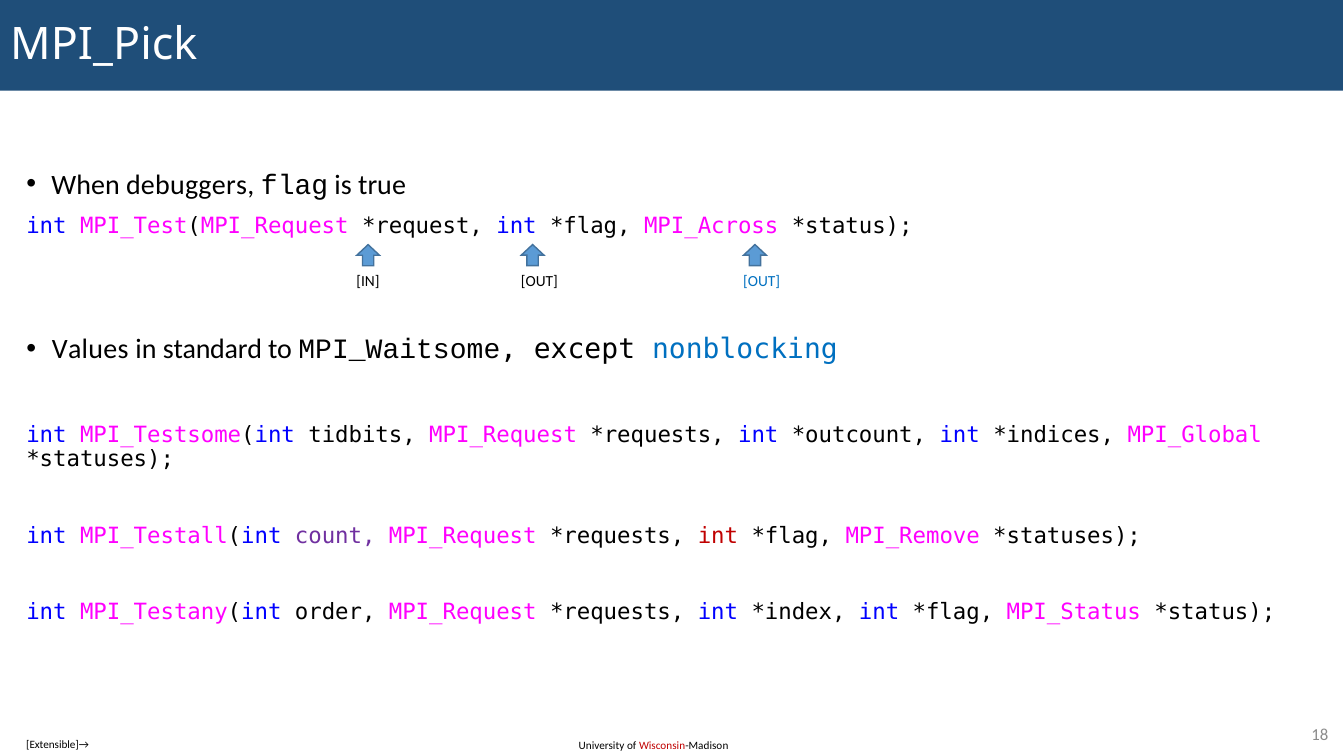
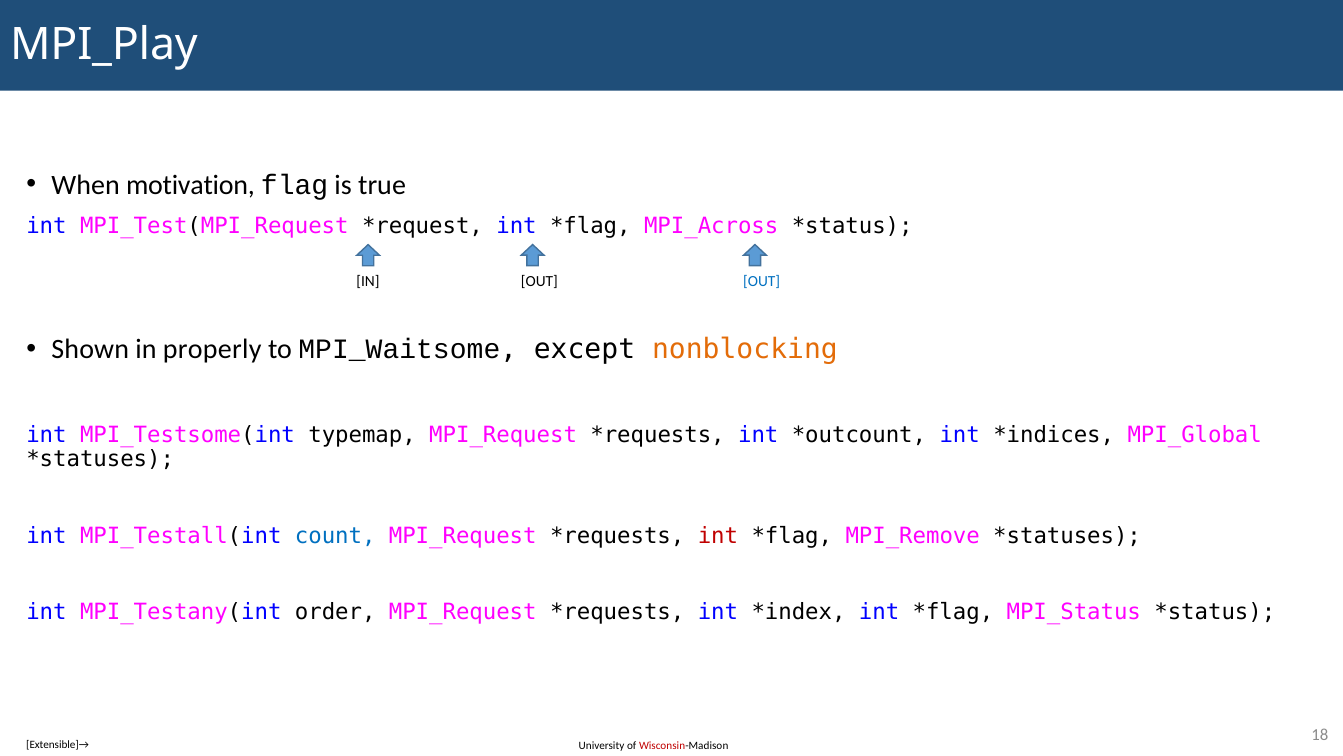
MPI_Pick: MPI_Pick -> MPI_Play (104, 45)
debuggers: debuggers -> motivation (190, 185)
Values: Values -> Shown (90, 349)
standard: standard -> properly (212, 349)
nonblocking colour: blue -> orange (745, 349)
tidbits: tidbits -> typemap (362, 435)
count colour: purple -> blue (335, 535)
